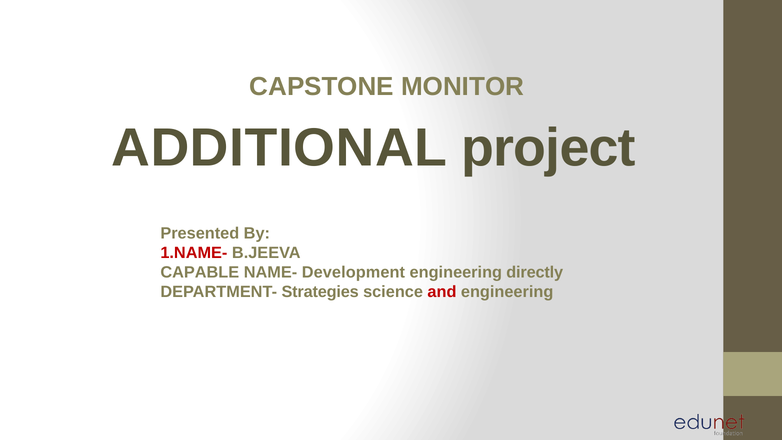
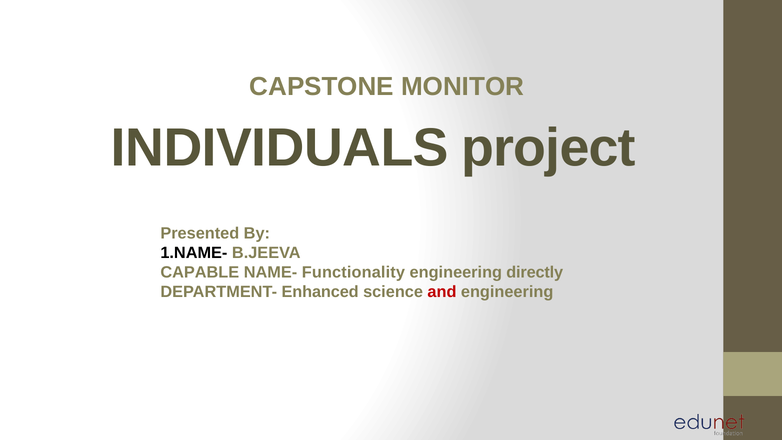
ADDITIONAL: ADDITIONAL -> INDIVIDUALS (280, 148)
1.NAME- colour: red -> black (194, 253)
Development: Development -> Functionality (353, 272)
Strategies: Strategies -> Enhanced (320, 292)
